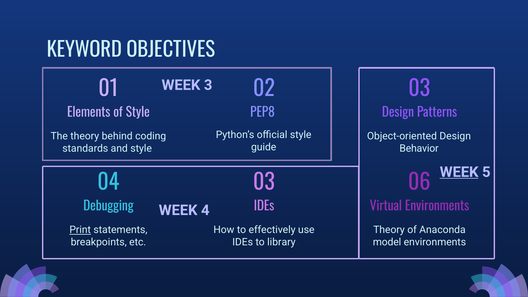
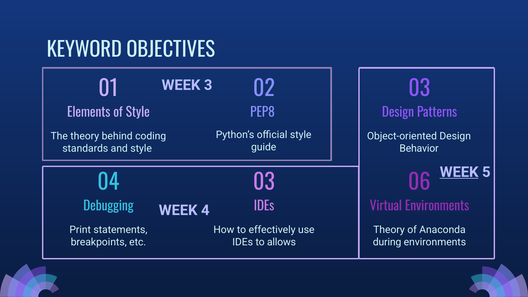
Print underline: present -> none (80, 230)
library: library -> allows (281, 242)
model: model -> during (387, 242)
